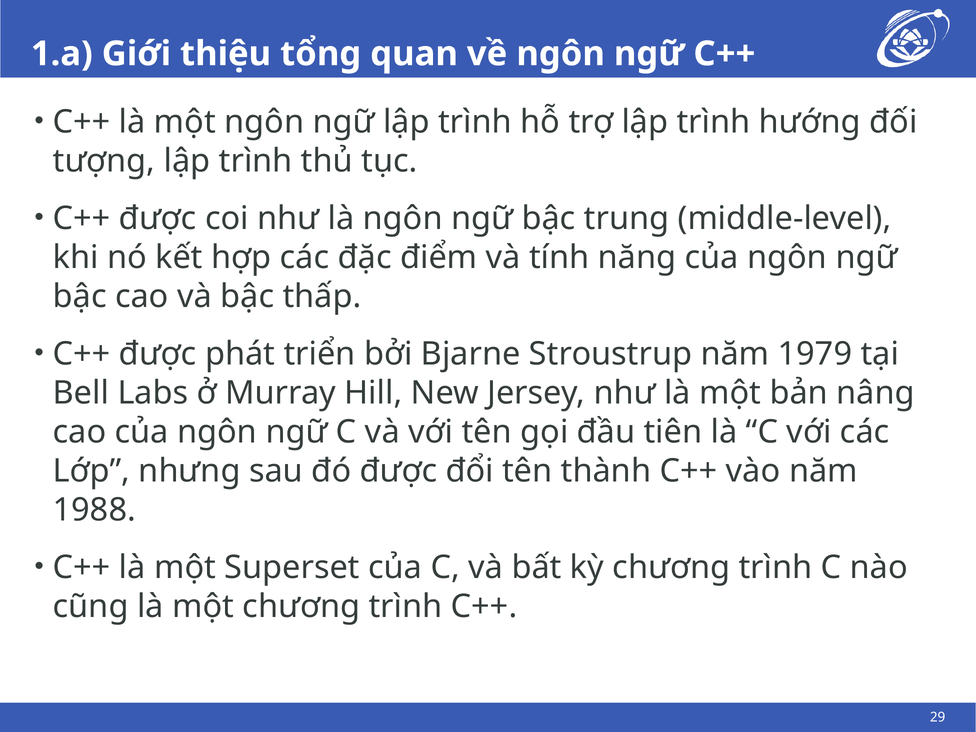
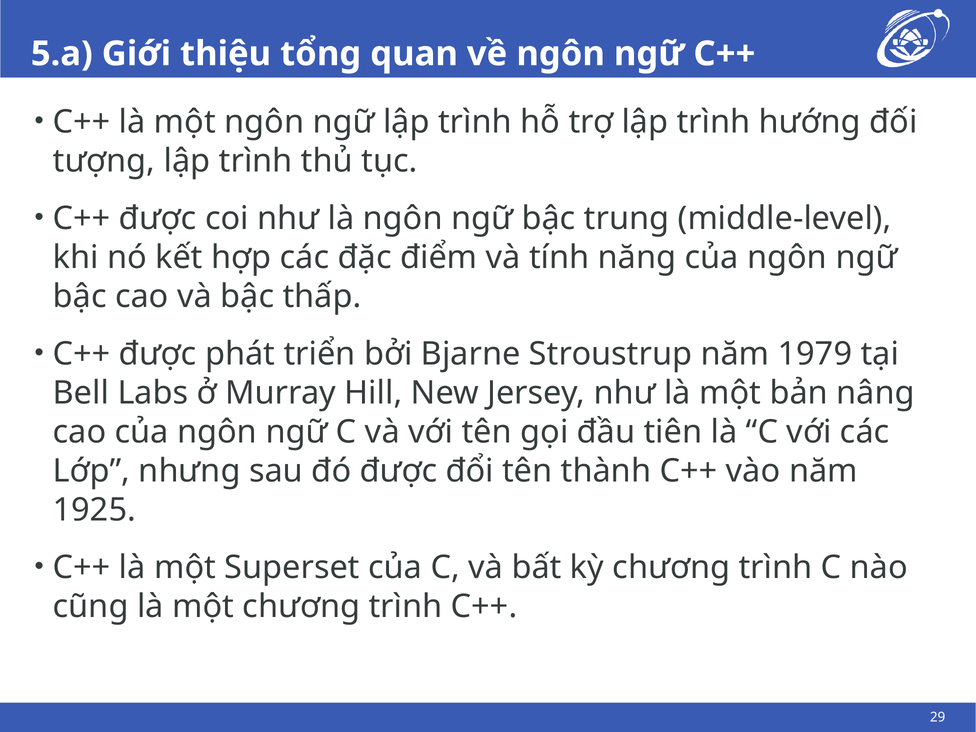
1.a: 1.a -> 5.a (62, 54)
1988: 1988 -> 1925 (94, 510)
